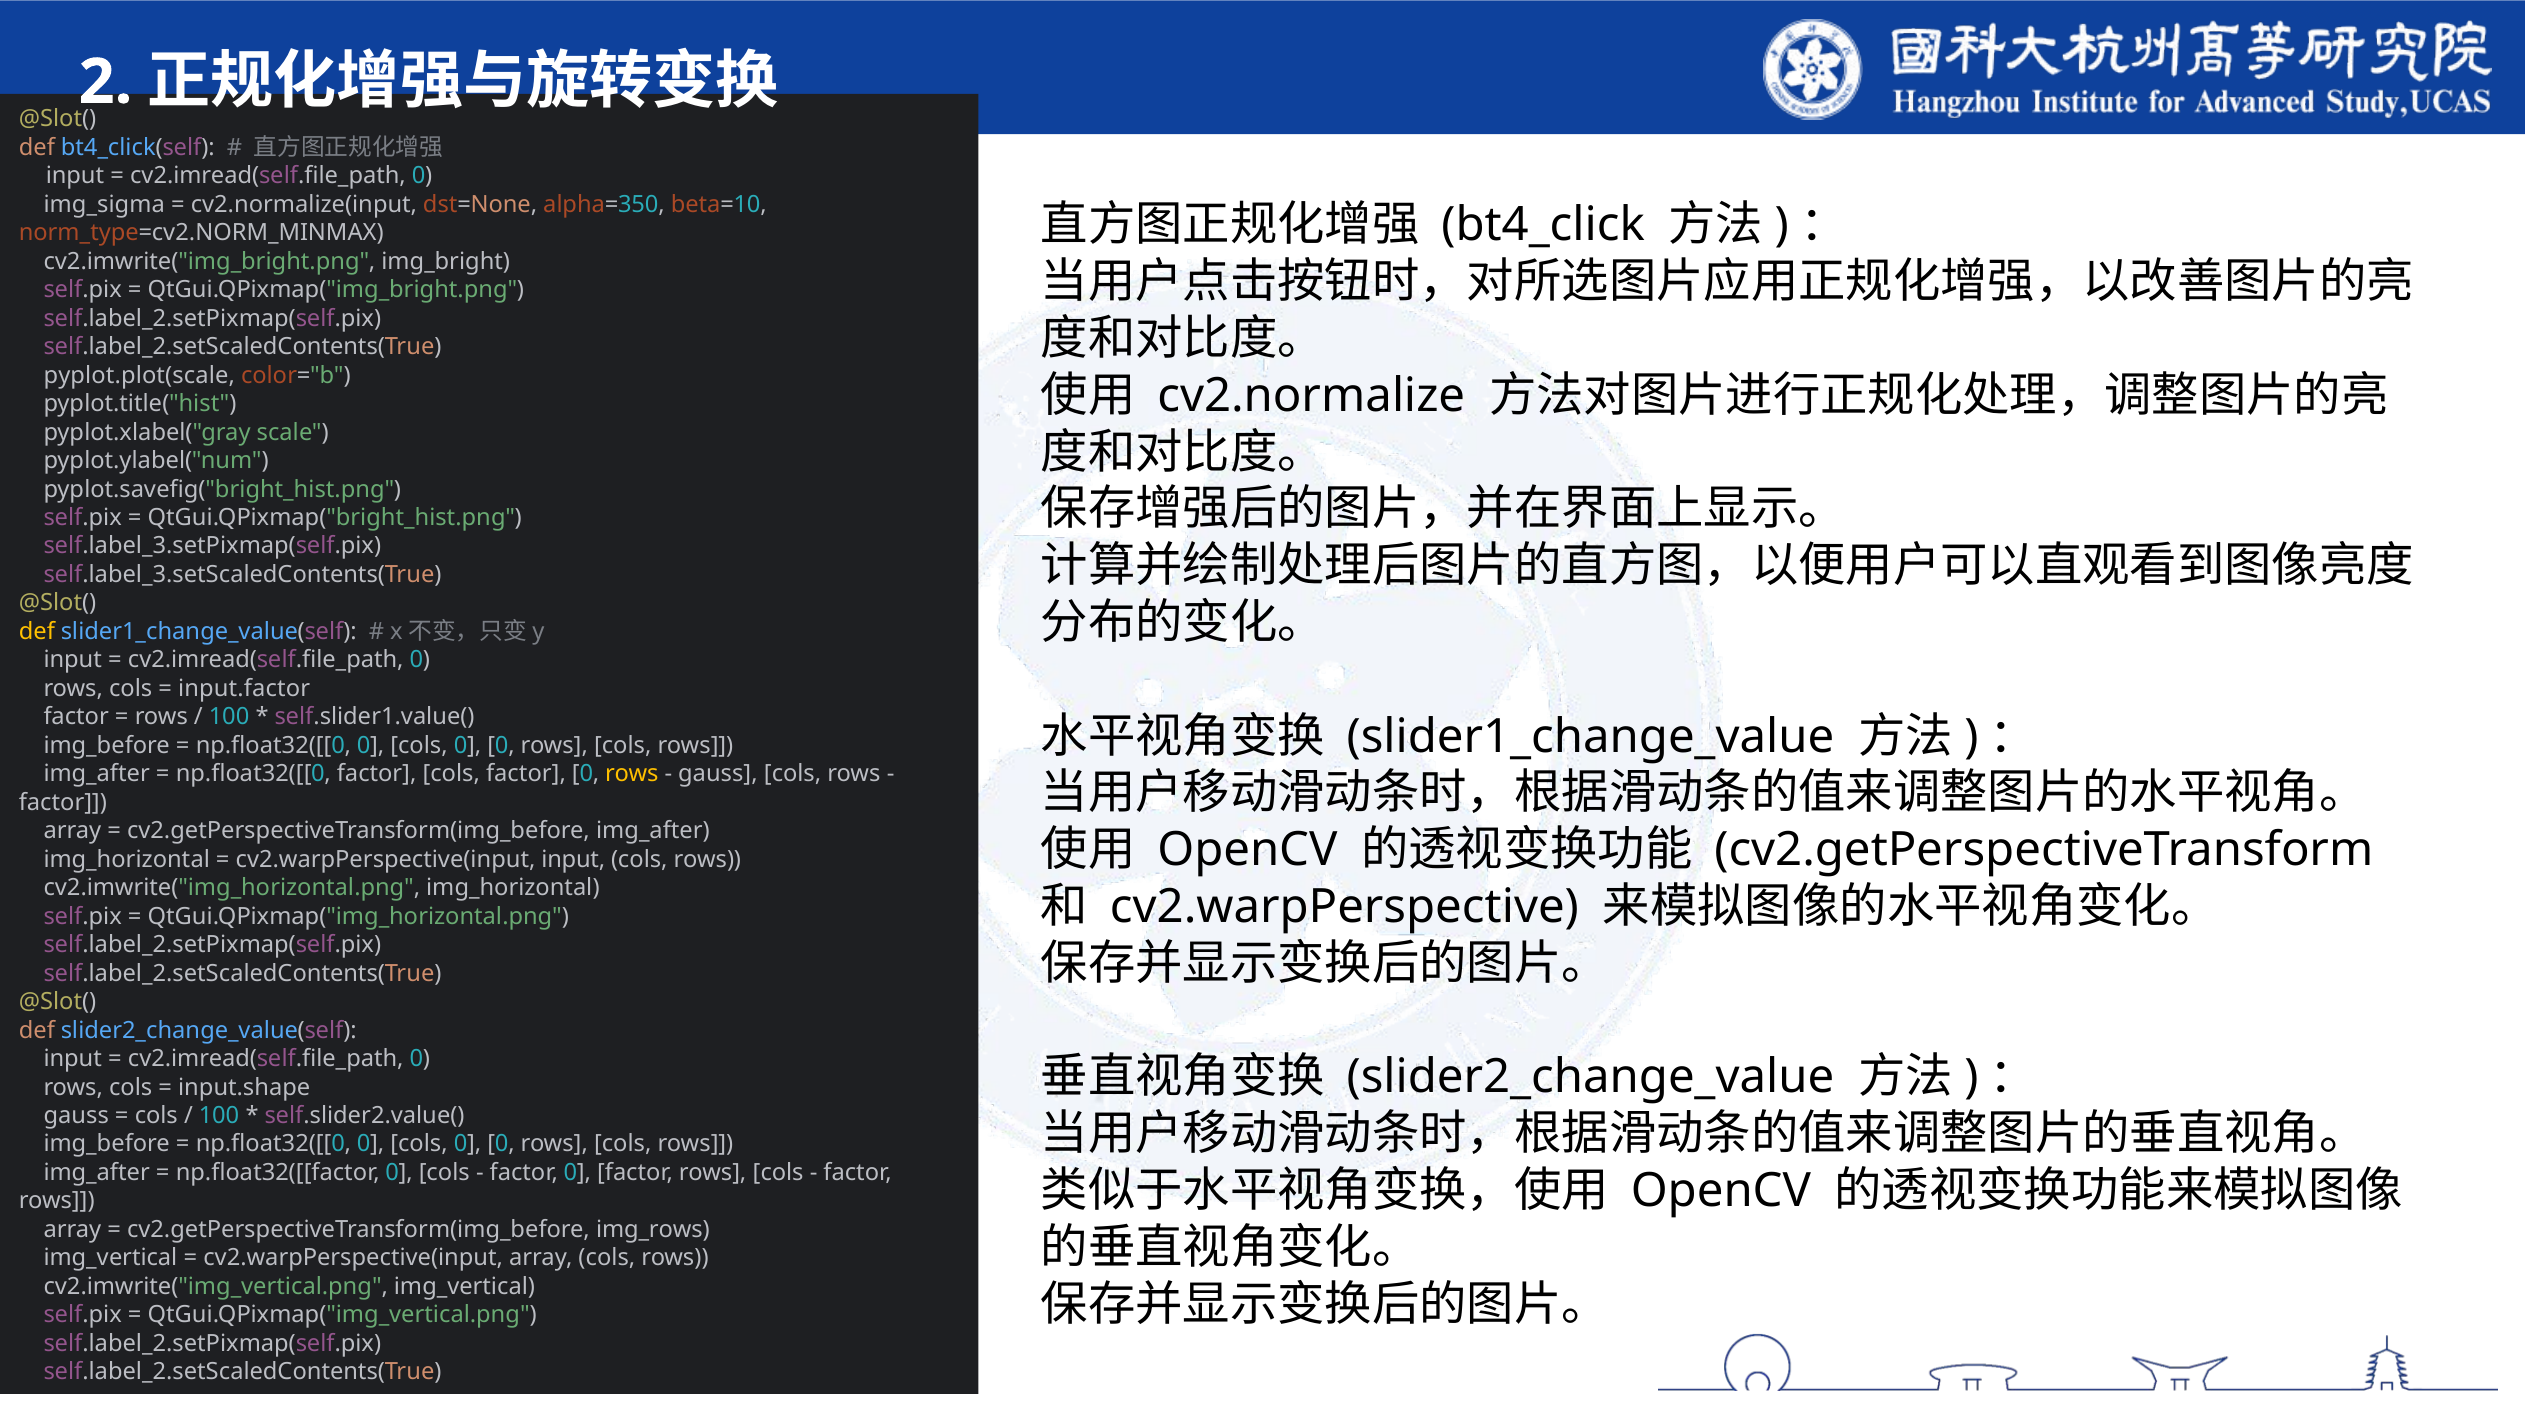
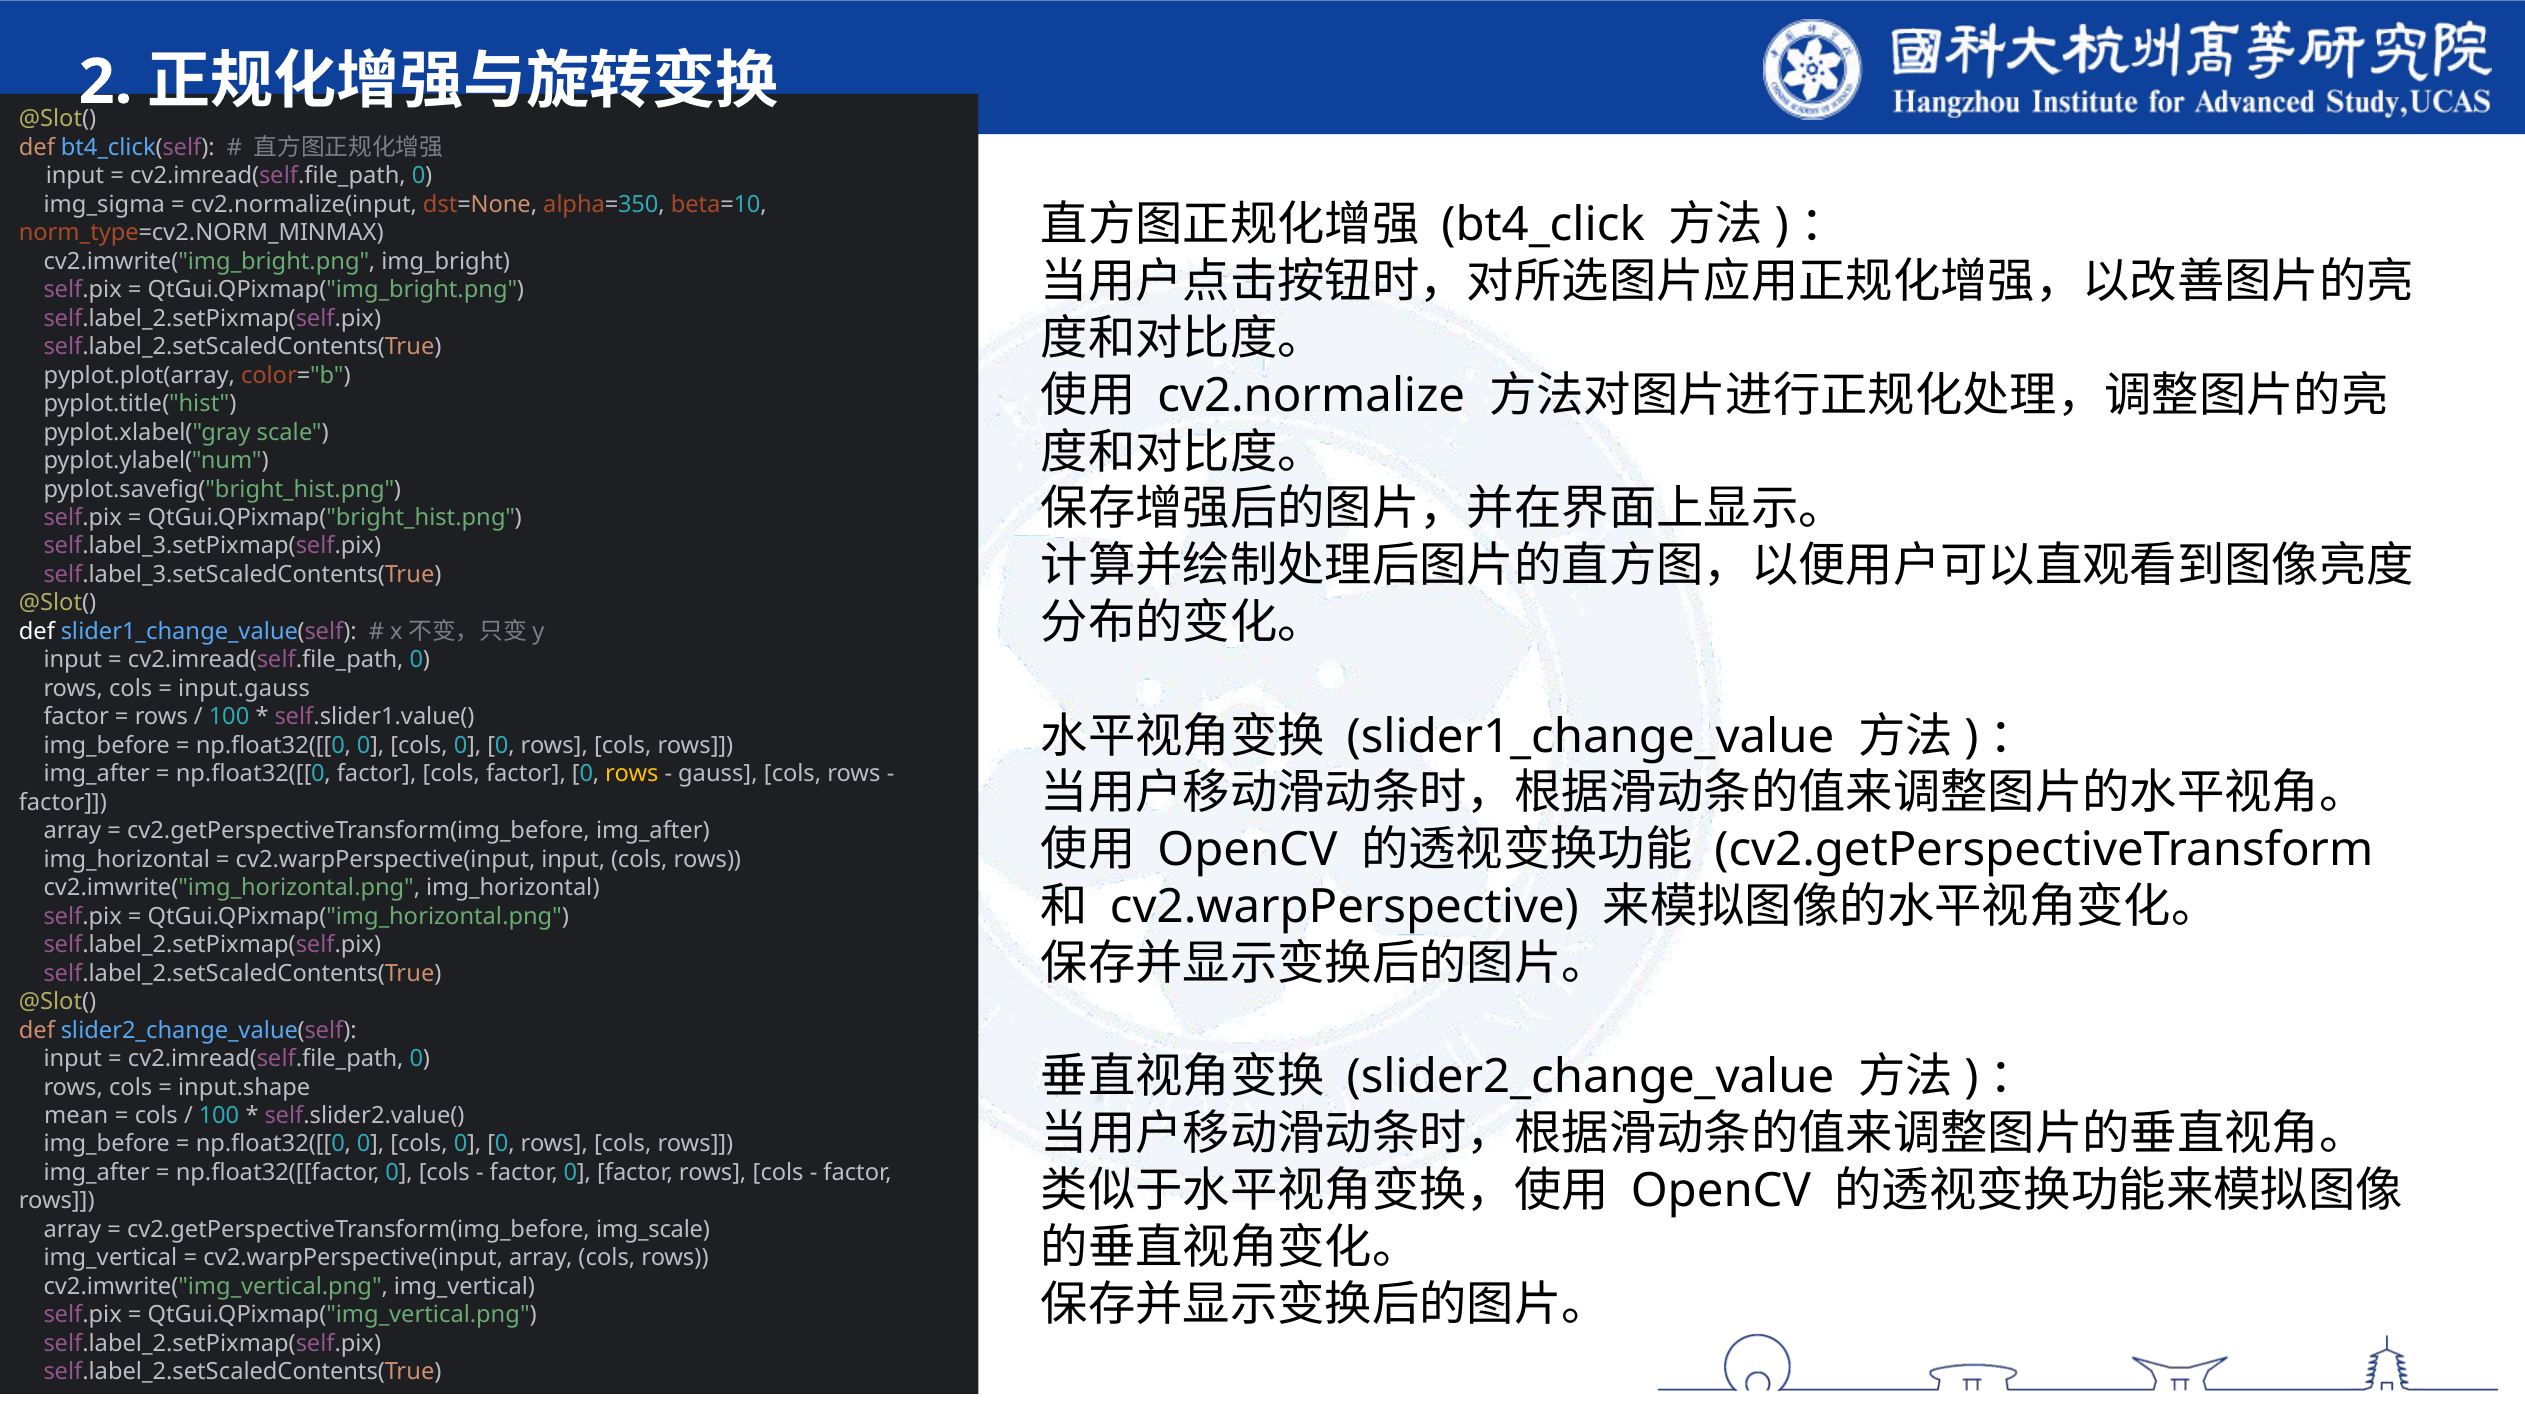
pyplot.plot(scale: pyplot.plot(scale -> pyplot.plot(array (139, 375)
def colour: yellow -> white (37, 632)
input.factor: input.factor -> input.gauss (244, 689)
gauss: gauss -> mean (76, 1116)
img_rows: img_rows -> img_scale (653, 1230)
